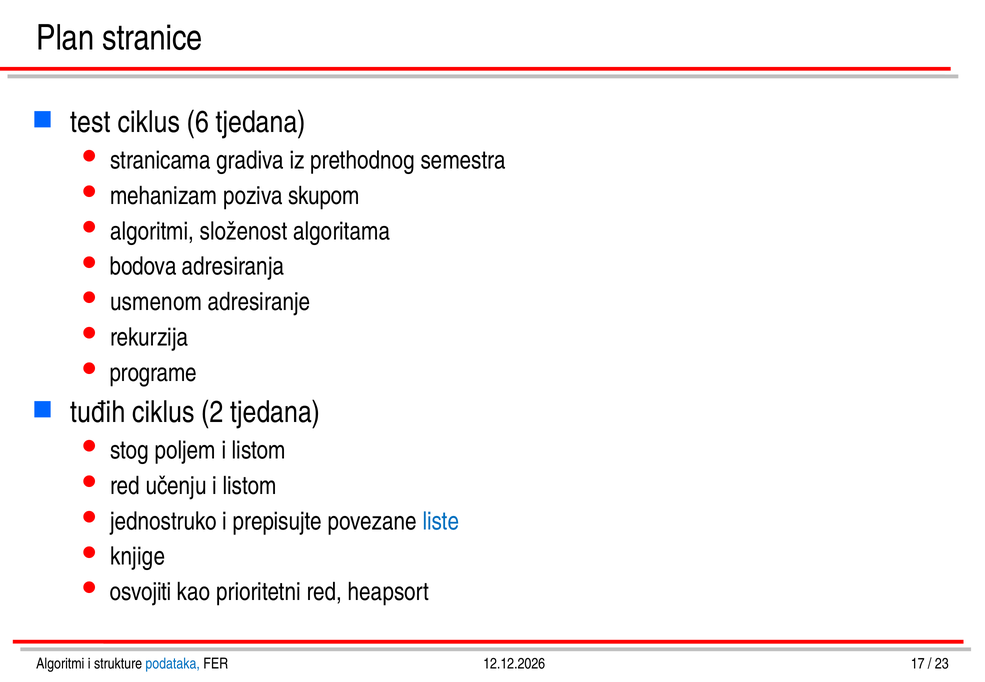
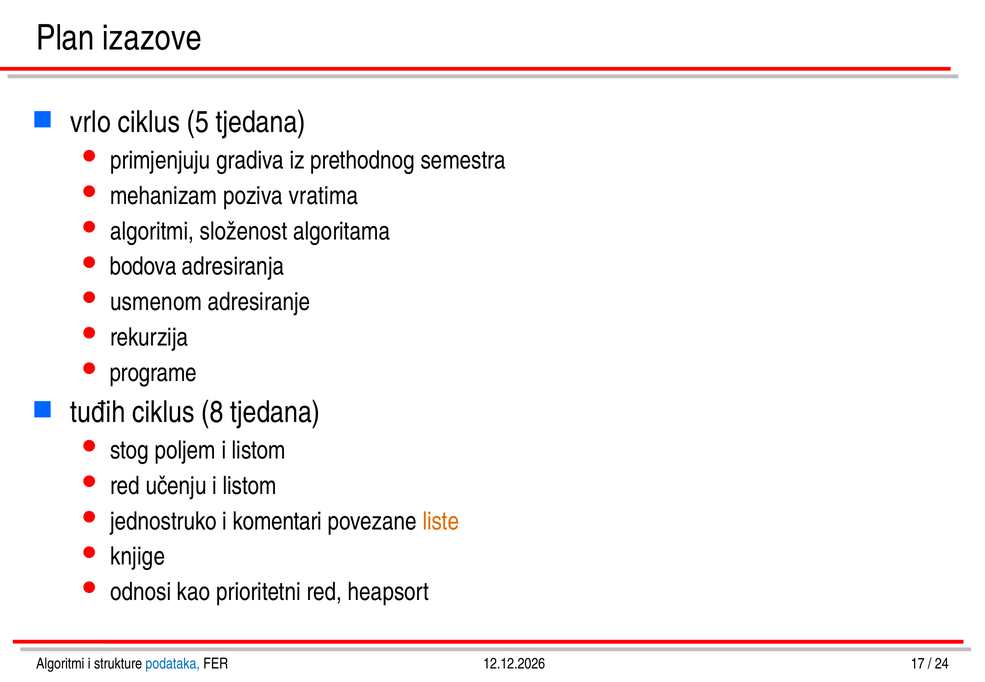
stranice: stranice -> izazove (152, 38)
test: test -> vrlo (91, 122)
6: 6 -> 5 (198, 122)
stranicama: stranicama -> primjenjuju (160, 160)
skupom: skupom -> vratima (323, 196)
2: 2 -> 8 (212, 412)
prepisujte: prepisujte -> komentari (277, 521)
liste colour: blue -> orange (441, 521)
osvojiti: osvojiti -> odnosi (141, 592)
23: 23 -> 24 (942, 663)
